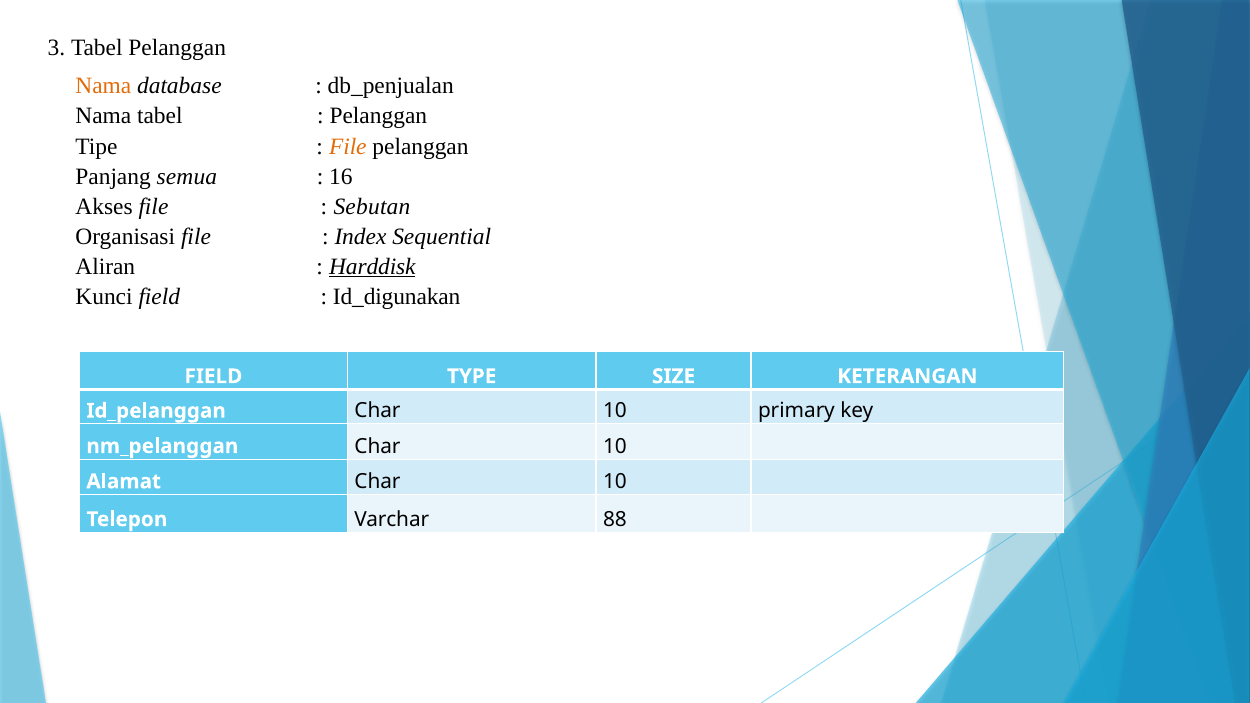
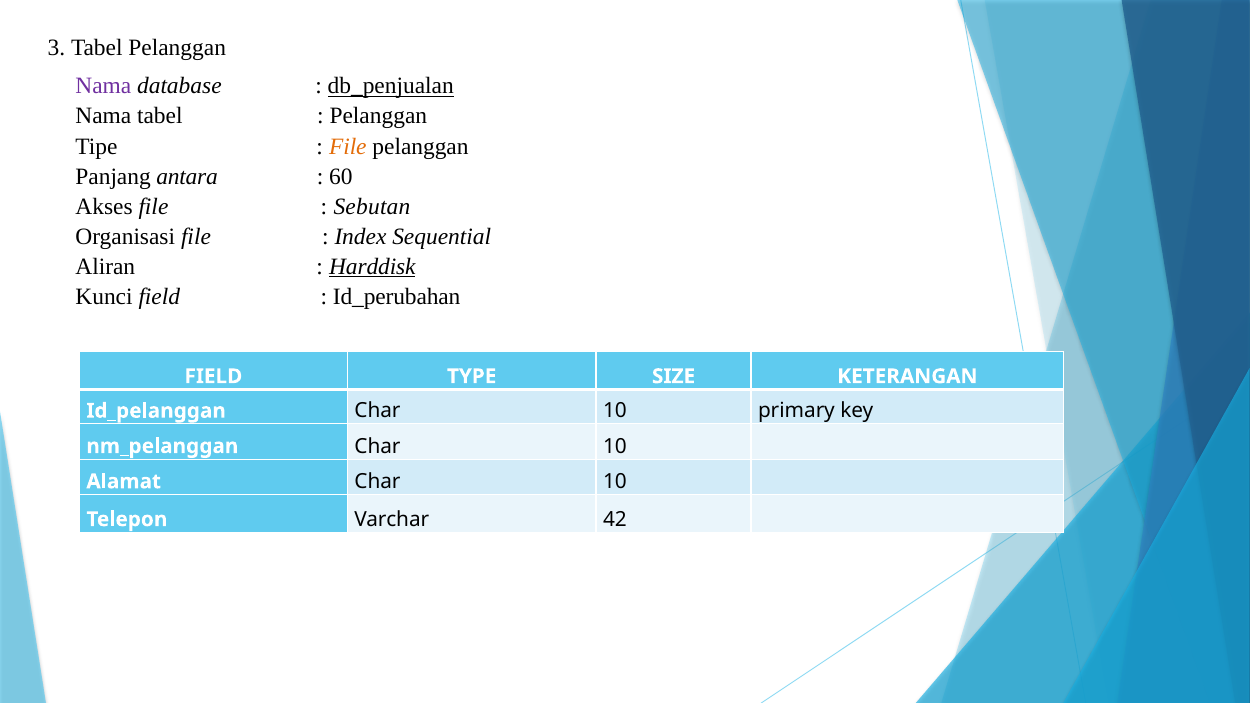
Nama colour: orange -> purple (103, 86)
db_penjualan underline: none -> present (391, 86)
semua: semua -> antara (187, 176)
16: 16 -> 60 (341, 176)
Id_digunakan: Id_digunakan -> Id_perubahan (397, 297)
88: 88 -> 42 (615, 519)
